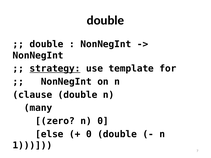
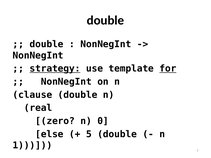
for underline: none -> present (168, 69)
many: many -> real (38, 108)
0: 0 -> 5 (89, 134)
